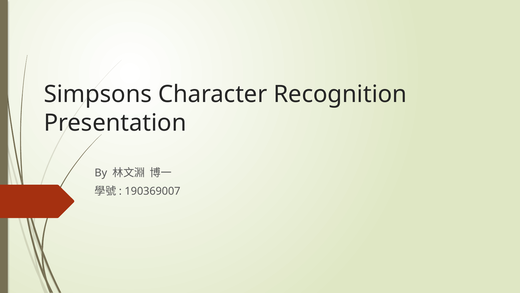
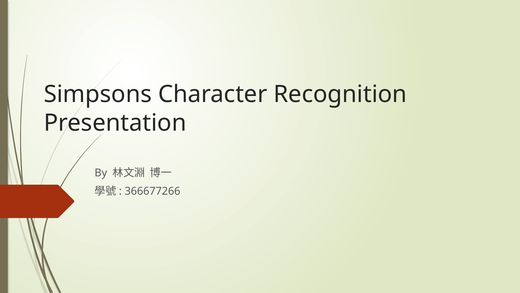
190369007: 190369007 -> 366677266 (153, 191)
